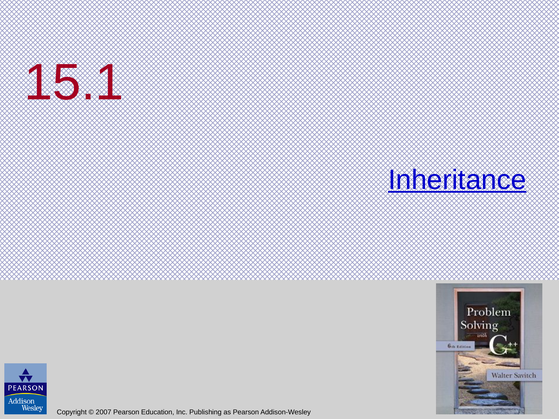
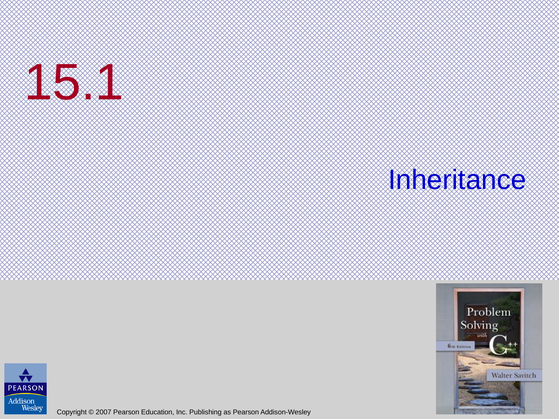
Inheritance underline: present -> none (457, 180)
